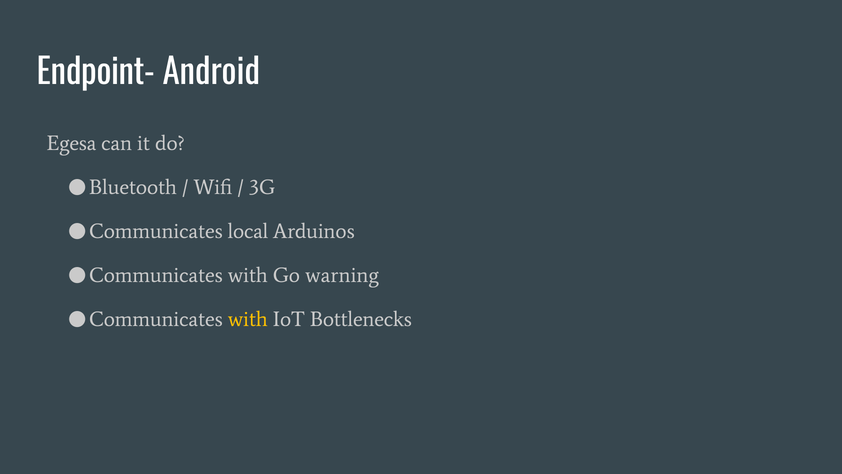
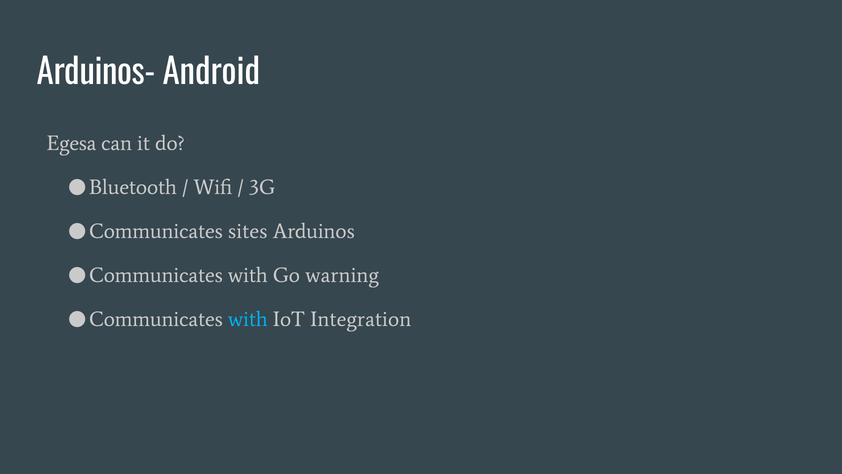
Endpoint-: Endpoint- -> Arduinos- (96, 73)
local: local -> sites (248, 231)
with colour: yellow -> light blue (248, 319)
Bottlenecks: Bottlenecks -> Integration (361, 319)
